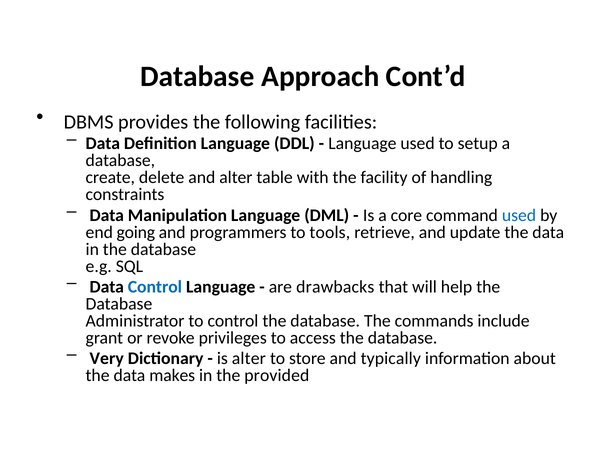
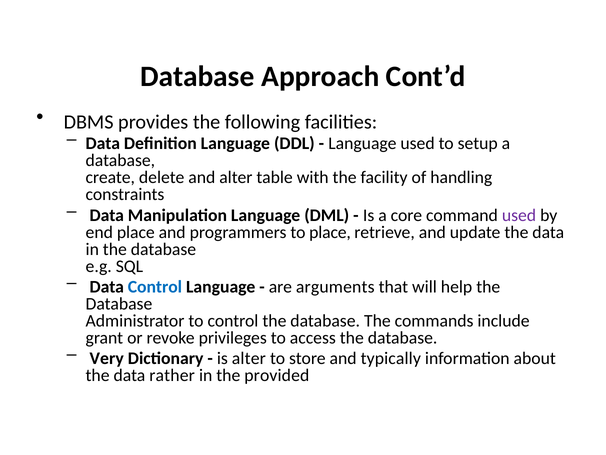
used colour: blue -> purple (519, 215)
end going: going -> place (136, 232)
to tools: tools -> place (330, 232)
drawbacks: drawbacks -> arguments (335, 287)
makes: makes -> rather (172, 375)
